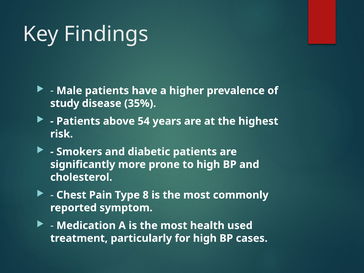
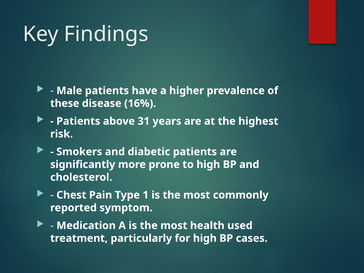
study: study -> these (65, 103)
35%: 35% -> 16% (140, 103)
54: 54 -> 31 (144, 121)
8: 8 -> 1 (146, 195)
